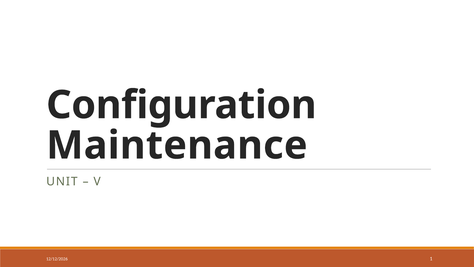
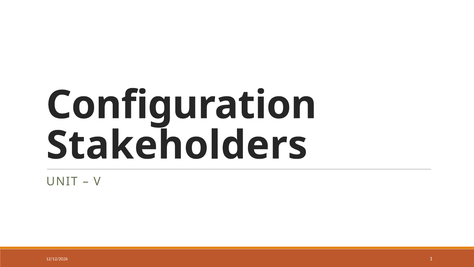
Maintenance: Maintenance -> Stakeholders (177, 145)
